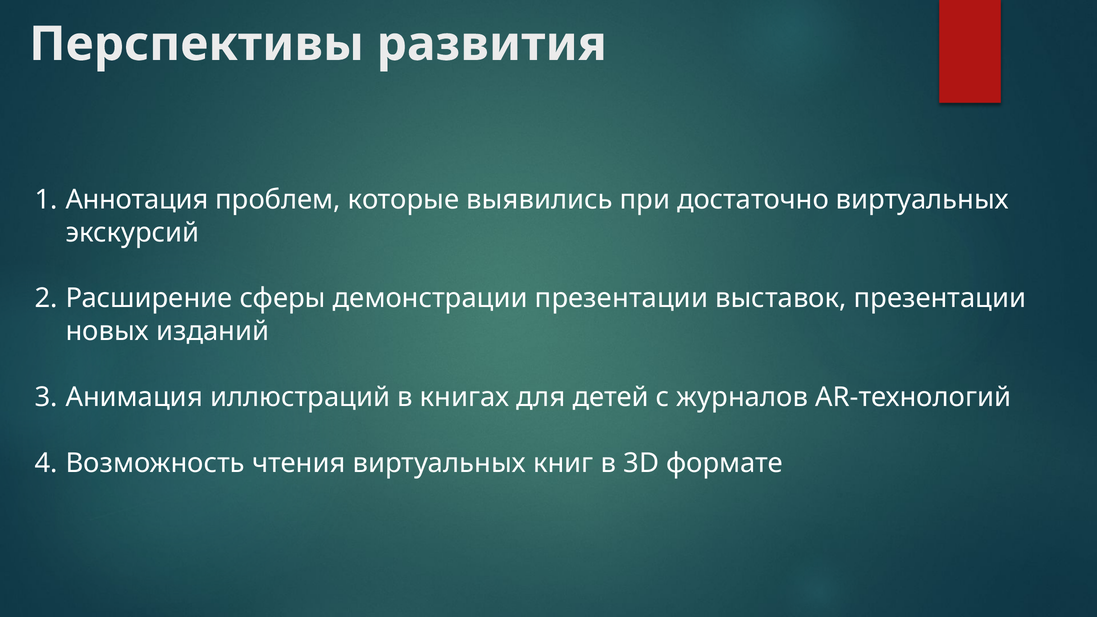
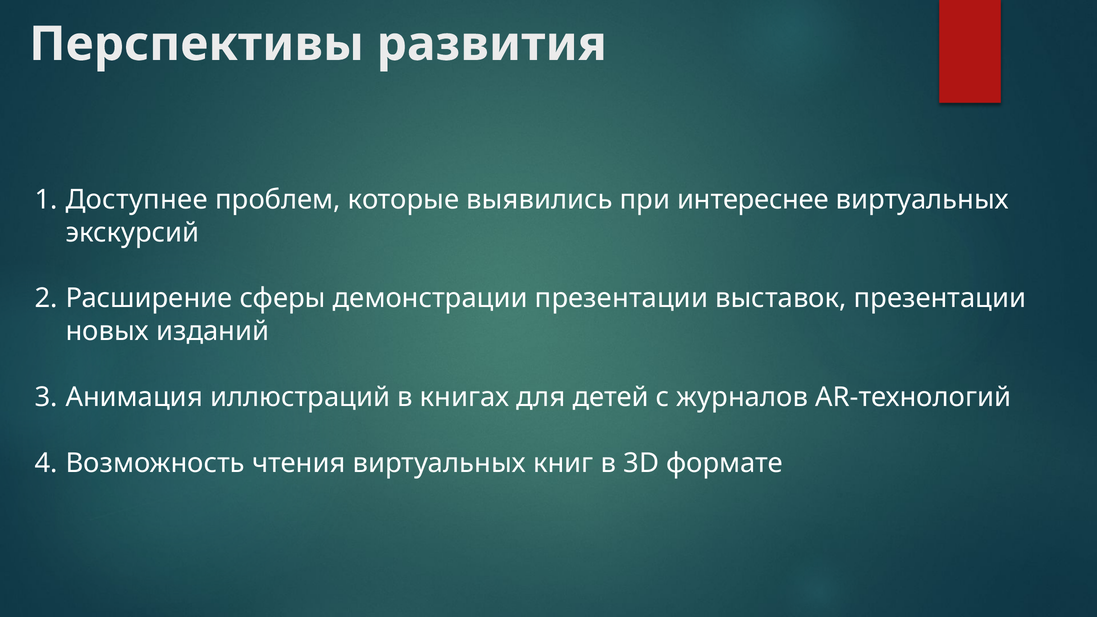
Аннотация: Аннотация -> Доступнее (137, 200)
достаточно: достаточно -> интереснее (753, 200)
